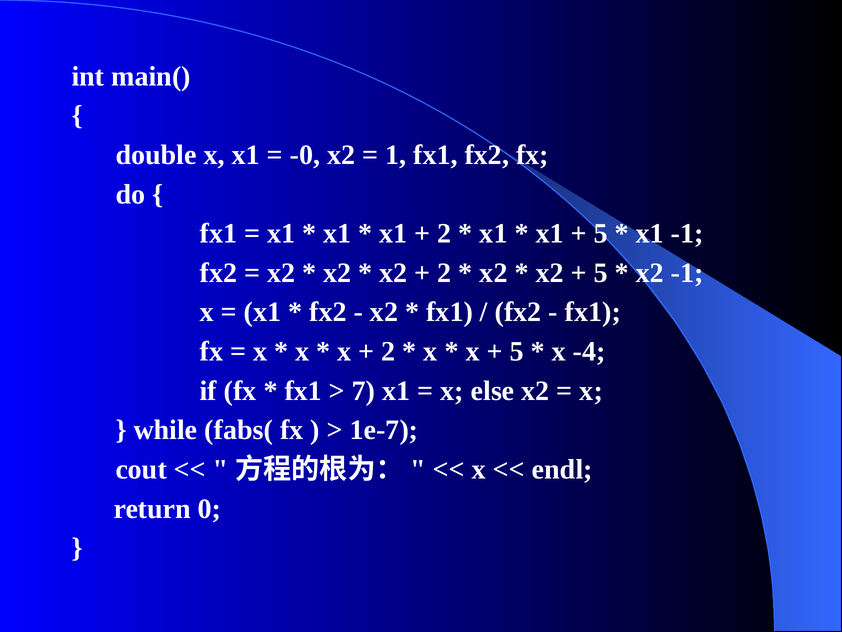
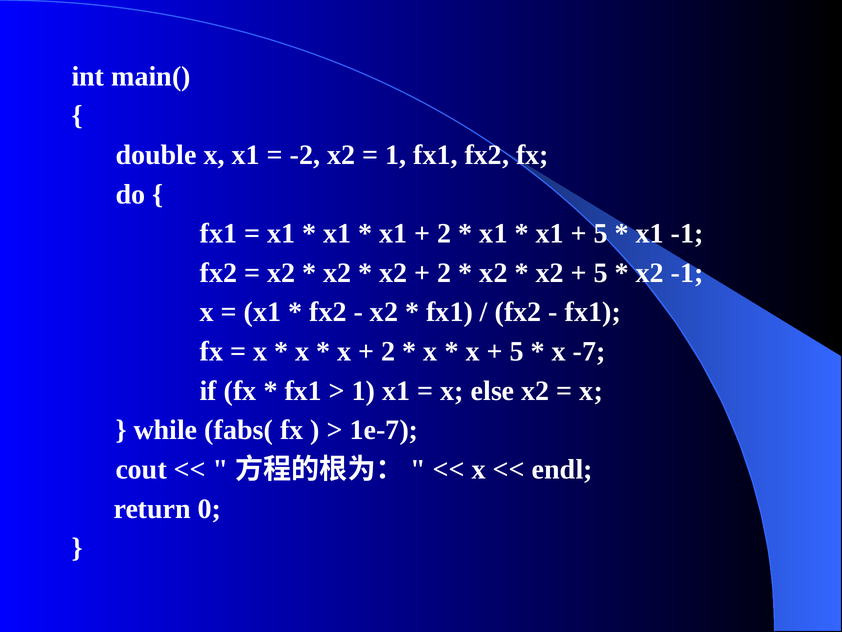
-0: -0 -> -2 (305, 155)
-4: -4 -> -7 (589, 351)
7: 7 -> 1 (364, 390)
